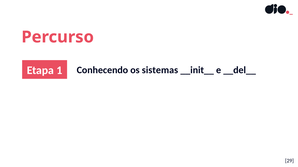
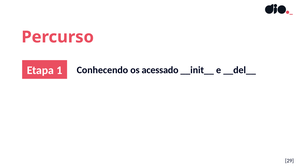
sistemas: sistemas -> acessado (160, 70)
